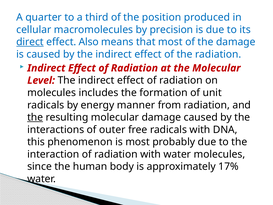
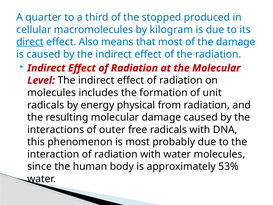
position: position -> stopped (162, 17)
precision: precision -> kilogram (171, 30)
manner: manner -> physical (136, 105)
the underline: present -> none (35, 117)
17%: 17% -> 53% (229, 166)
